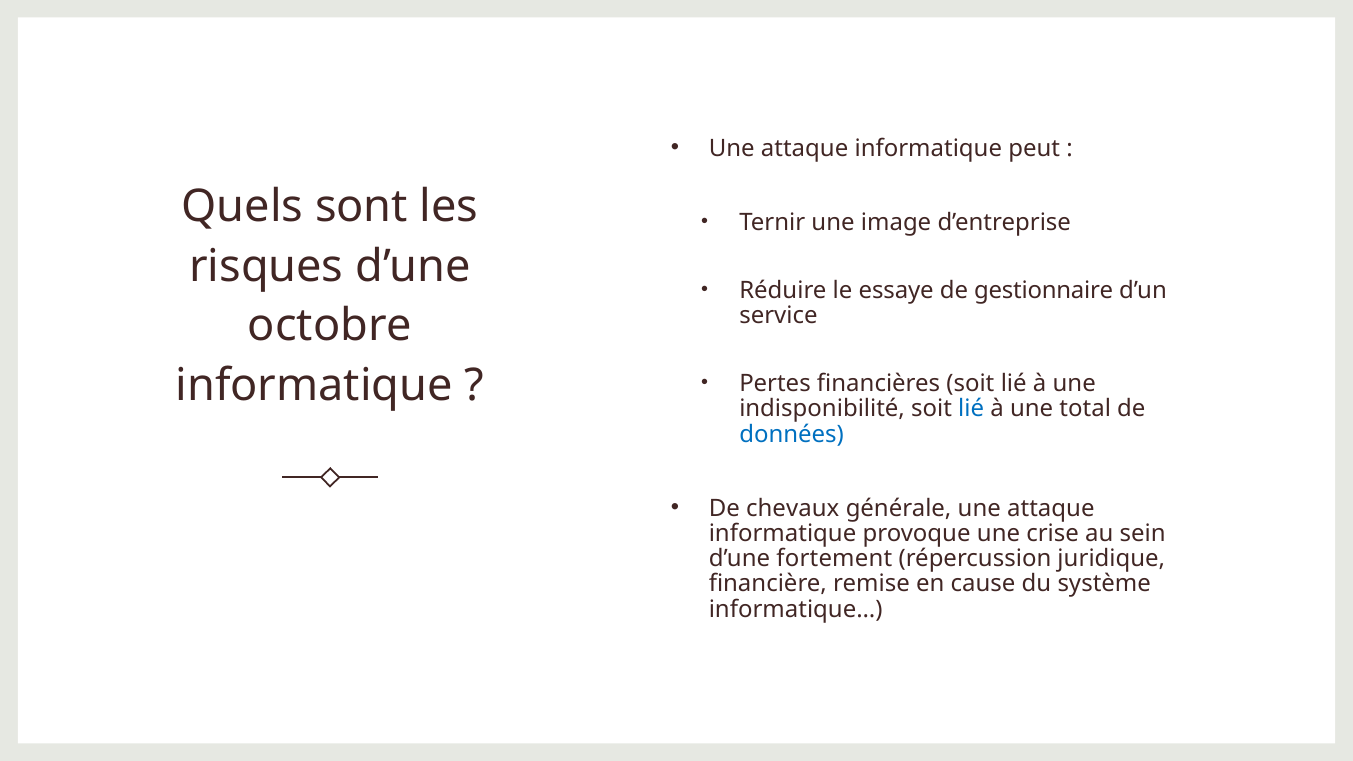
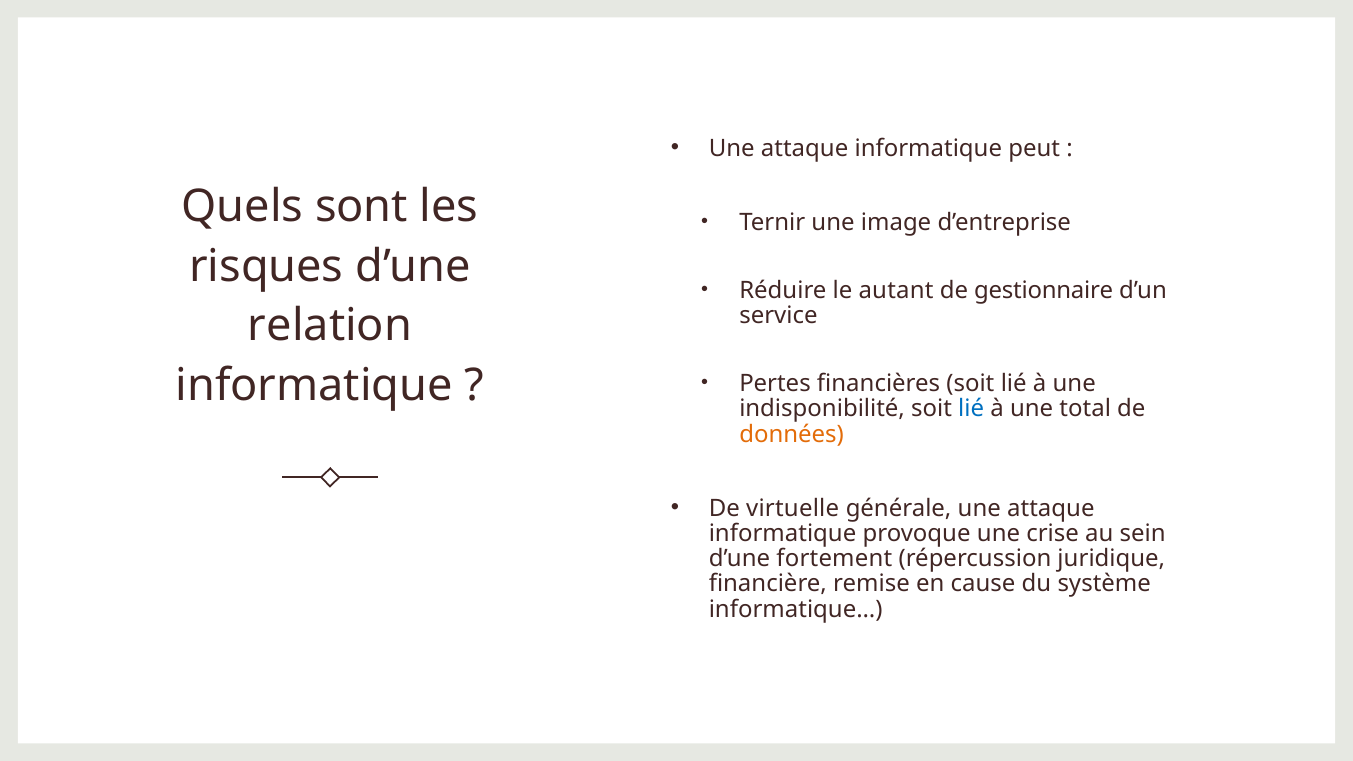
essaye: essaye -> autant (896, 290)
octobre: octobre -> relation (330, 326)
données colour: blue -> orange (792, 434)
chevaux: chevaux -> virtuelle (793, 508)
